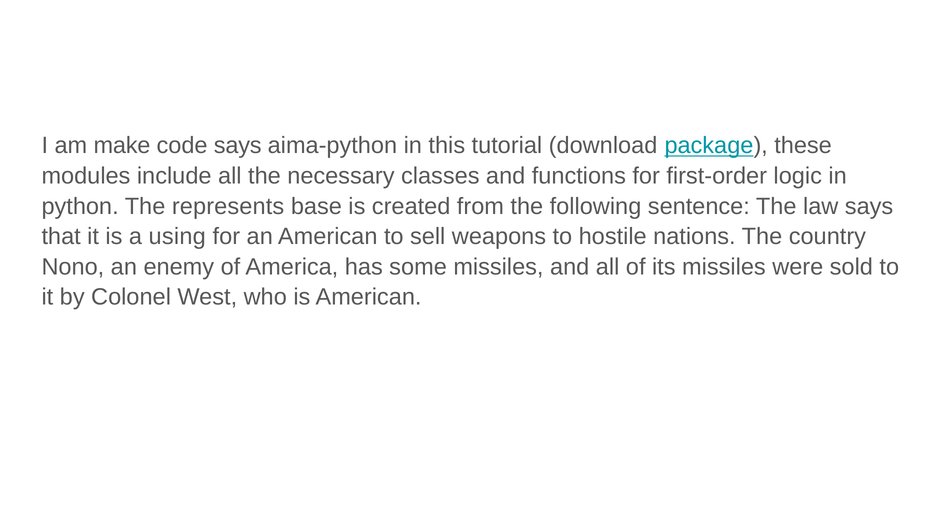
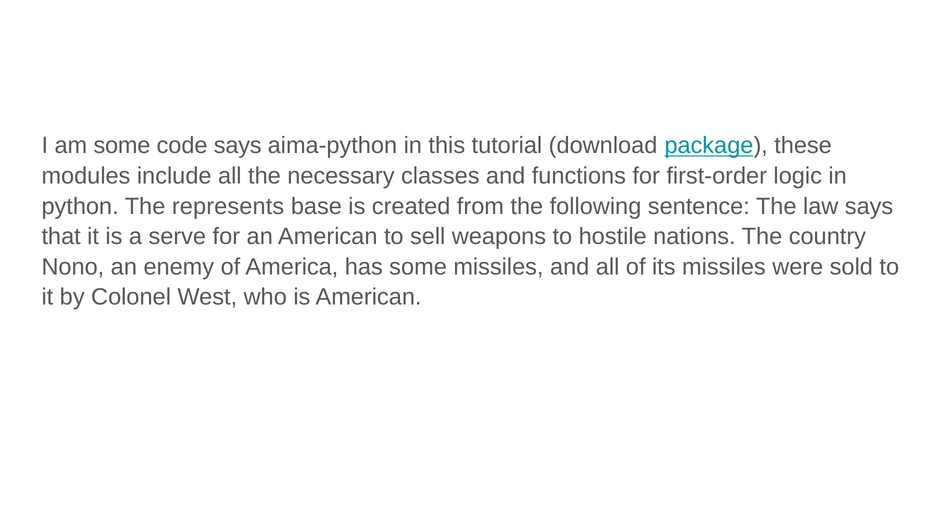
am make: make -> some (122, 146)
using: using -> serve (177, 237)
